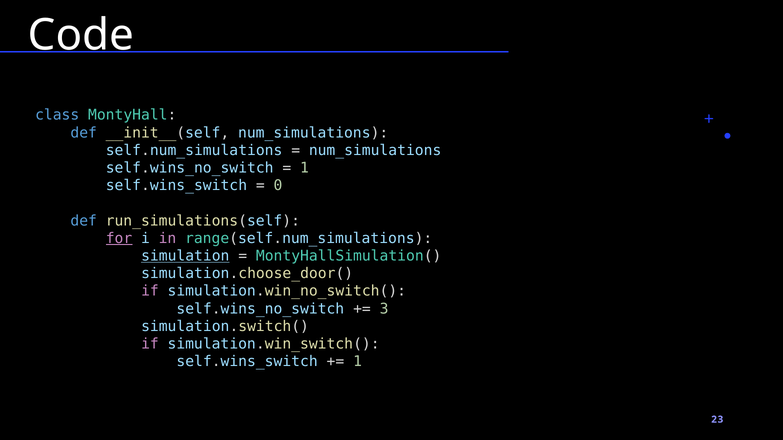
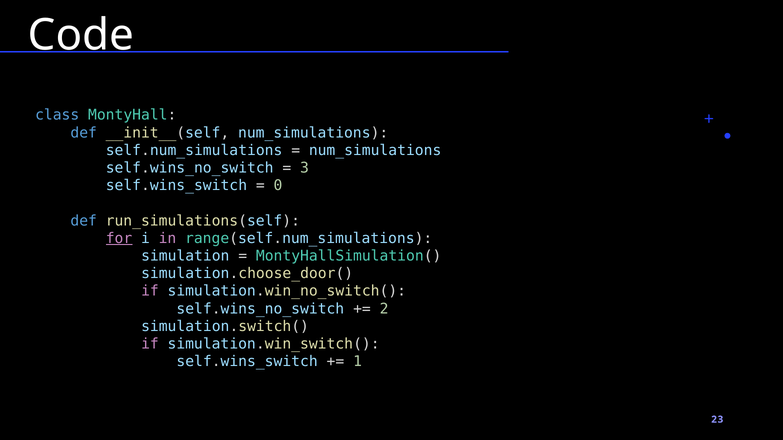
1: 1 -> 3 (304, 168)
simulation underline: present -> none (185, 256)
3: 3 -> 2 (384, 309)
